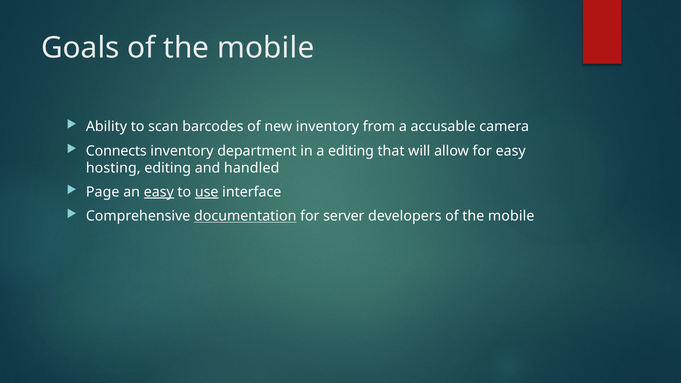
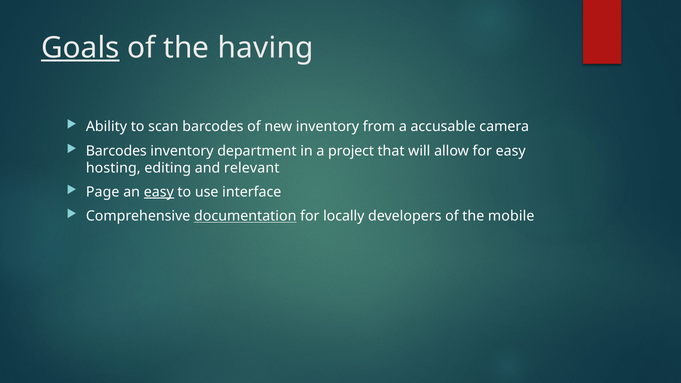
Goals underline: none -> present (80, 48)
mobile: mobile -> having (266, 48)
Connects: Connects -> Barcodes (116, 151)
a editing: editing -> project (351, 151)
handled: handled -> relevant (252, 168)
use underline: present -> none (207, 192)
server: server -> locally (344, 216)
